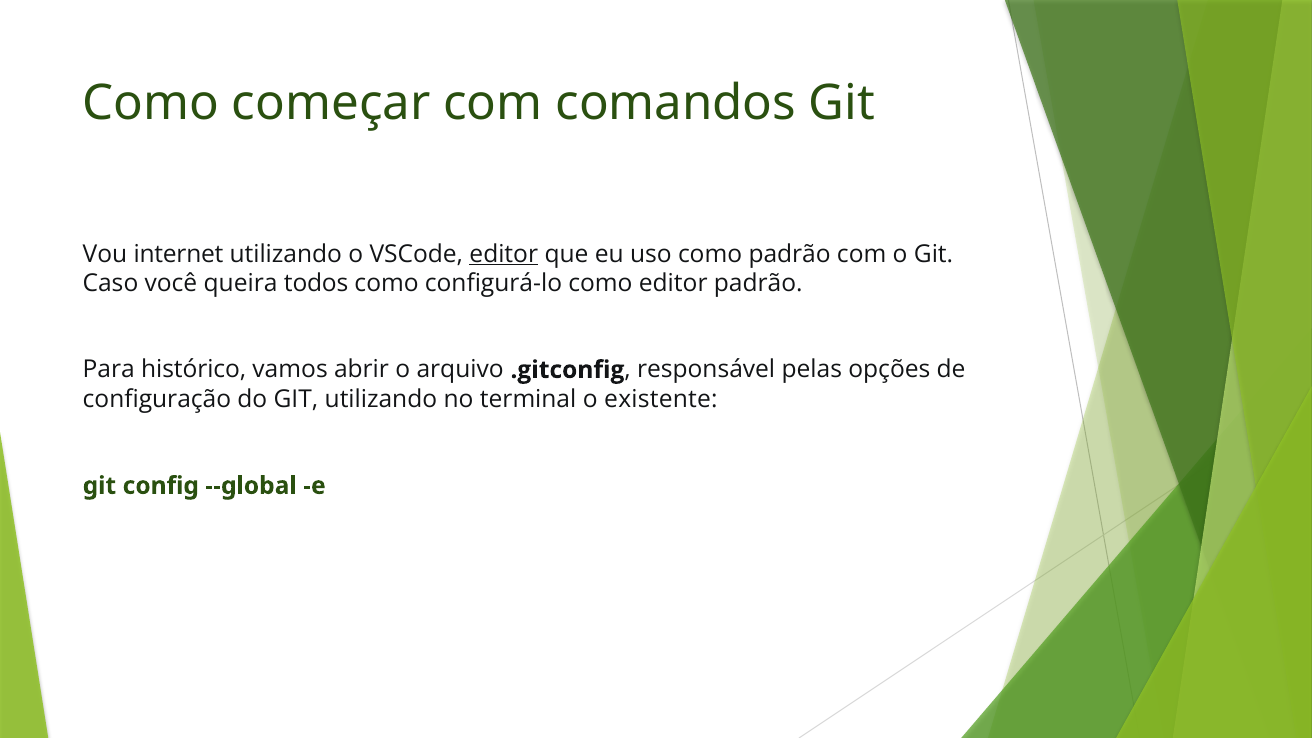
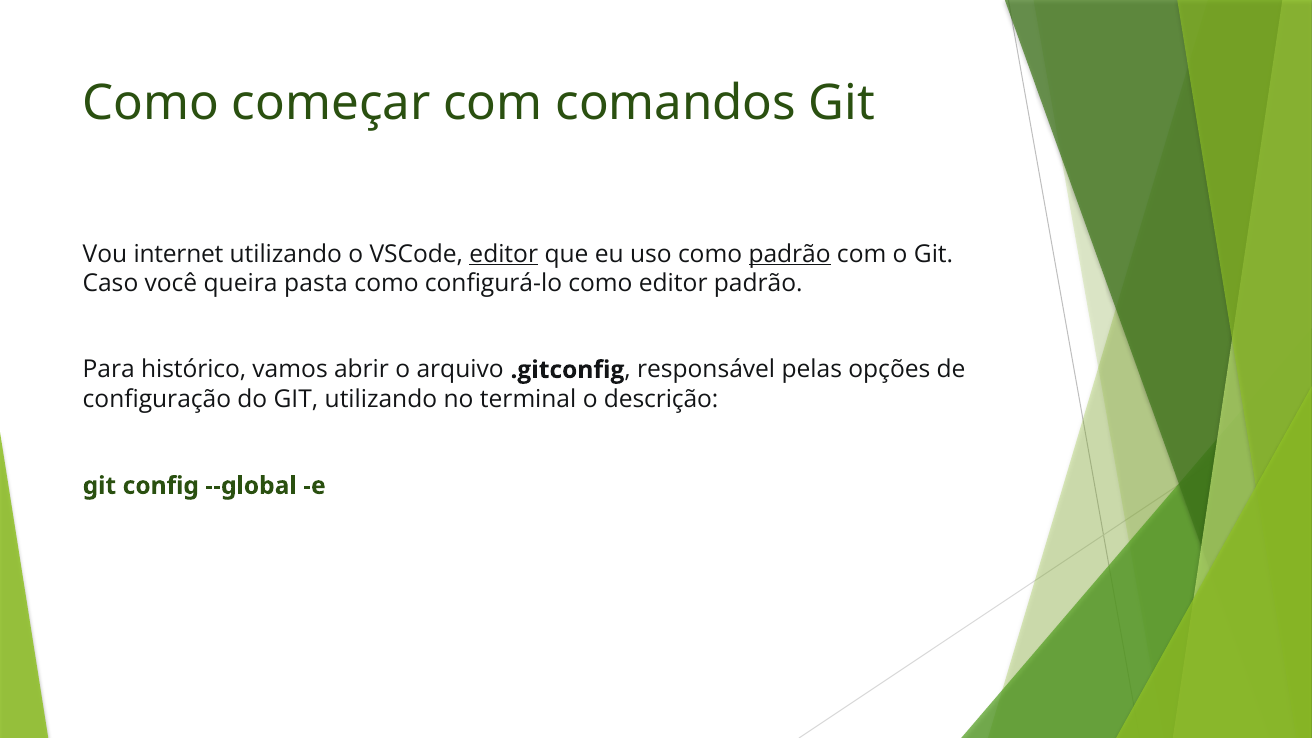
padrão underline: none -> present (790, 254)
todos: todos -> pasta (316, 283)
existente: existente -> descrição (661, 399)
